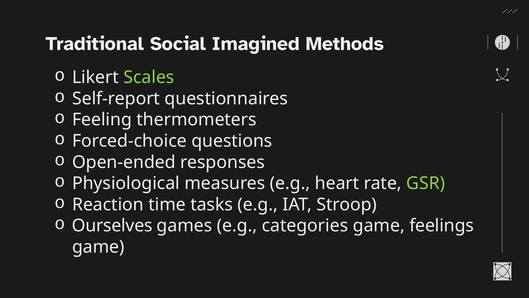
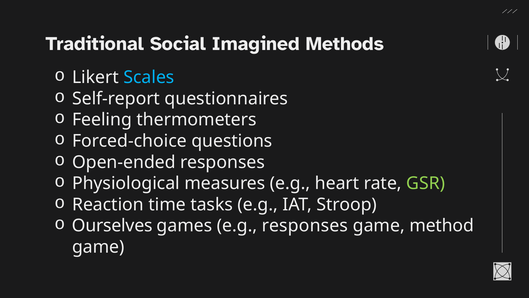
Scales colour: light green -> light blue (149, 77)
e.g categories: categories -> responses (305, 225)
feelings: feelings -> method (442, 225)
